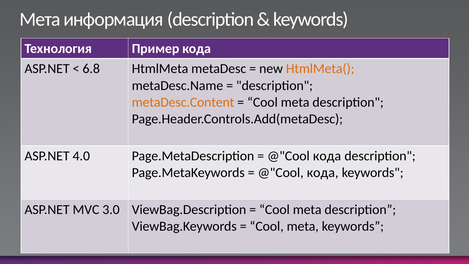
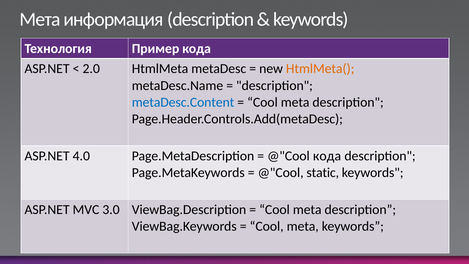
6.8: 6.8 -> 2.0 (91, 69)
metaDesc.Content colour: orange -> blue (183, 102)
кода: кода -> static (323, 173)
